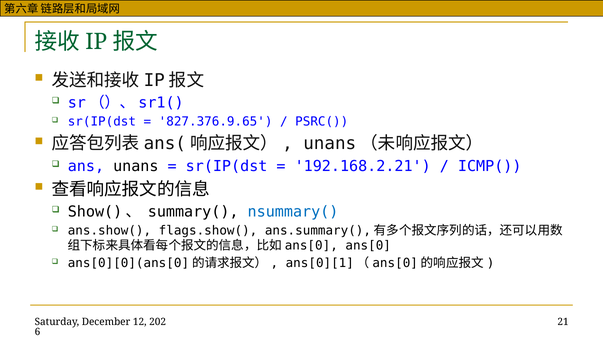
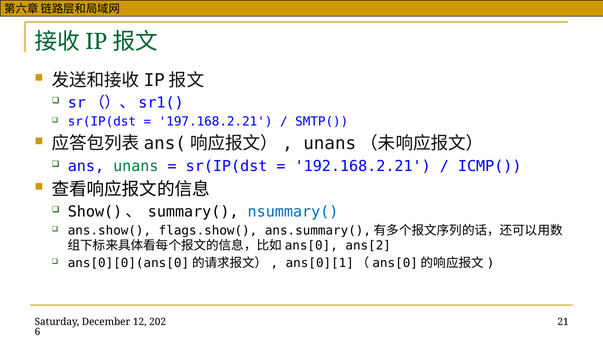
827.376.9.65: 827.376.9.65 -> 197.168.2.21 (216, 122)
PSRC(: PSRC( -> SMTP( (322, 122)
unans colour: black -> green (136, 166)
ans[0: ans[0 -> ans[2 (368, 246)
